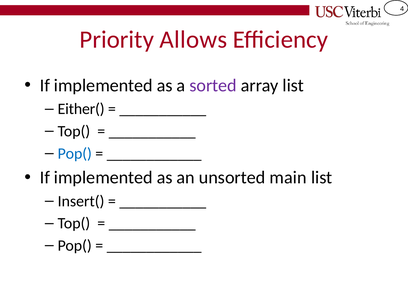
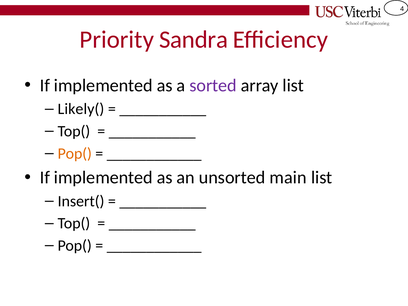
Allows: Allows -> Sandra (194, 39)
Either(: Either( -> Likely( (81, 109)
Pop( colour: blue -> orange (75, 153)
